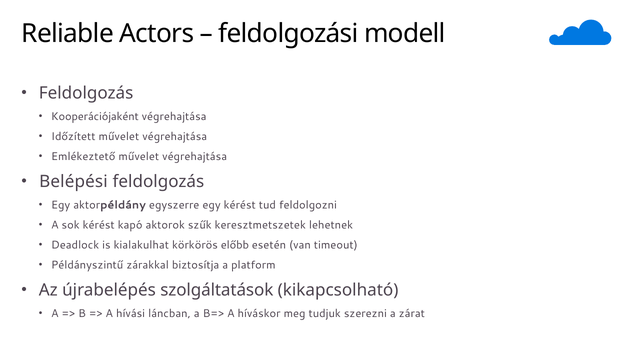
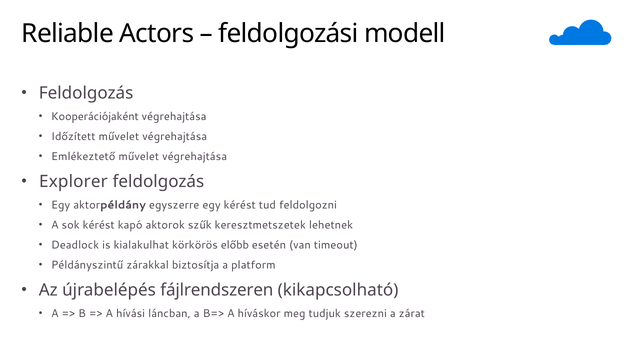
Belépési: Belépési -> Explorer (73, 182)
szolgáltatások: szolgáltatások -> fájlrendszeren (217, 291)
